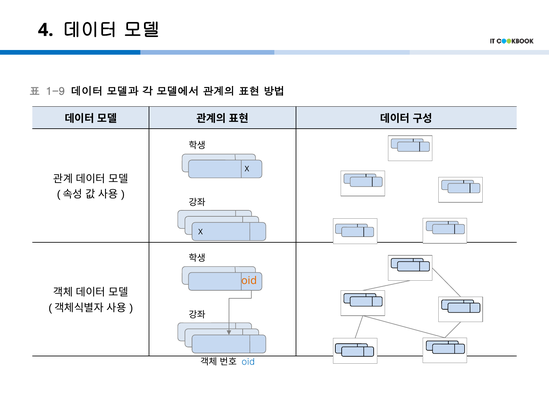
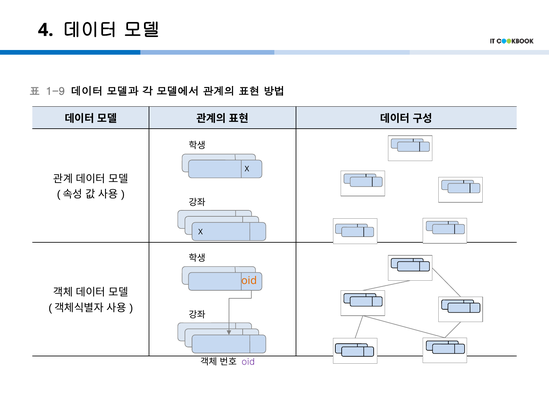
oid colour: blue -> purple (248, 362)
